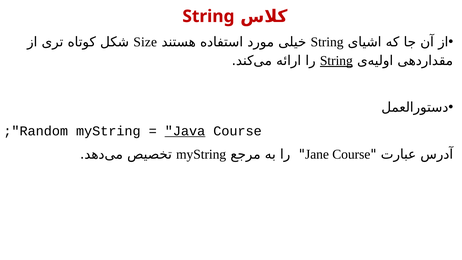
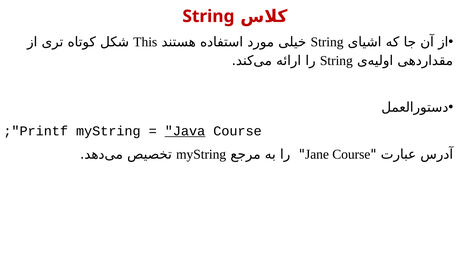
Size: Size -> This (145, 42)
String underline: present -> none (336, 61)
Random: Random -> Printf (44, 131)
